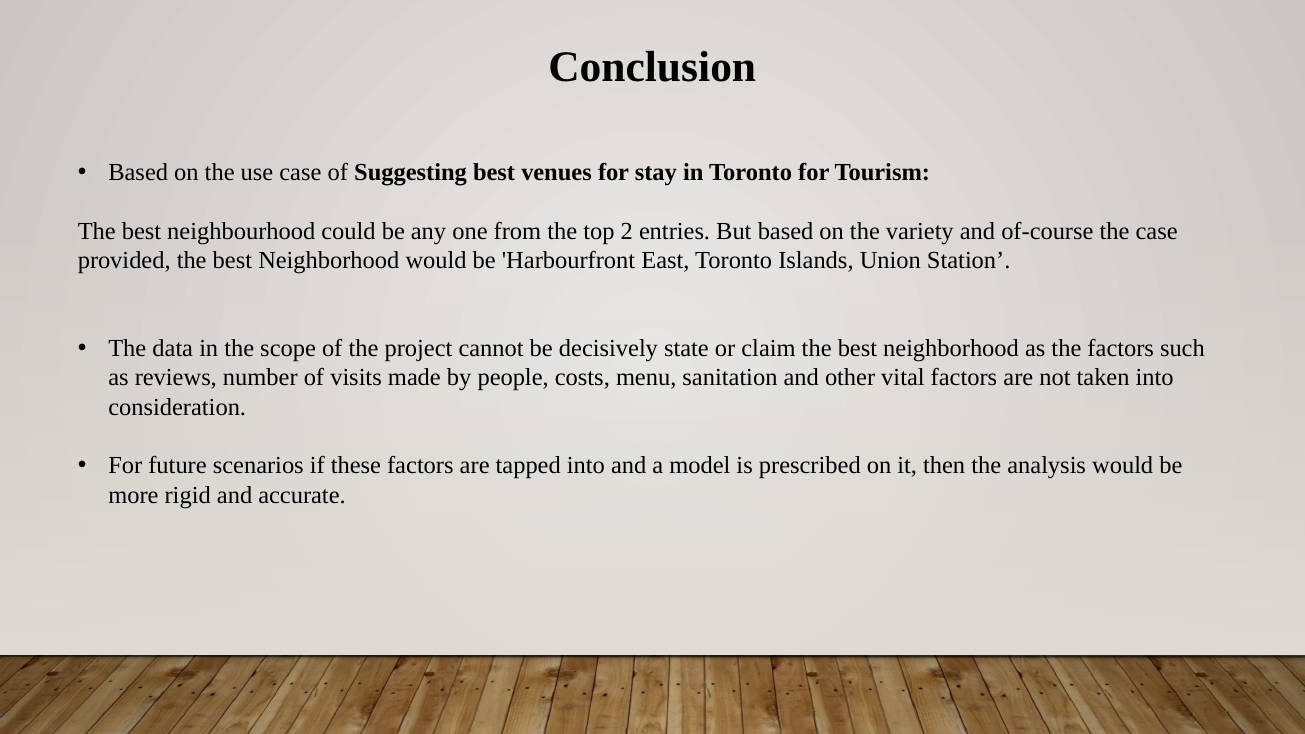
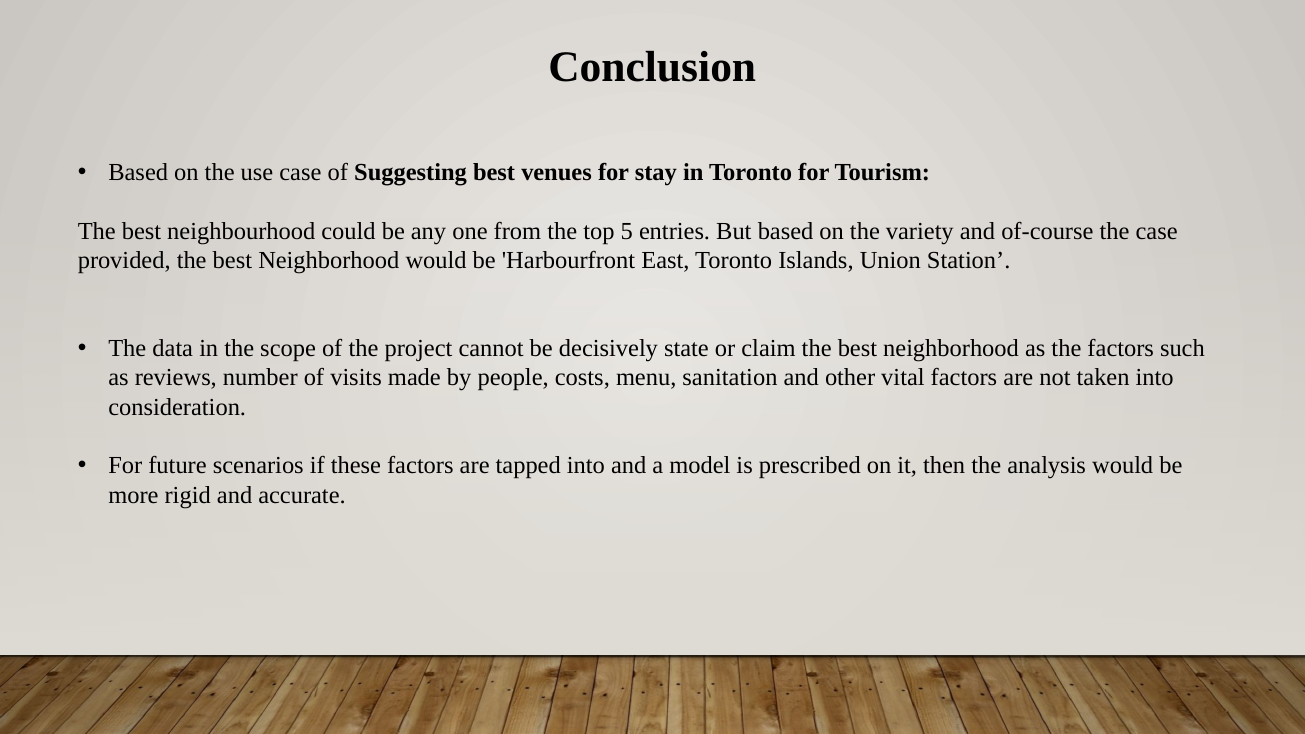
2: 2 -> 5 (627, 231)
